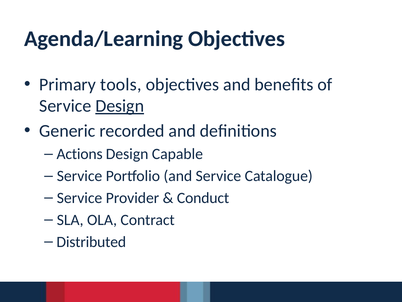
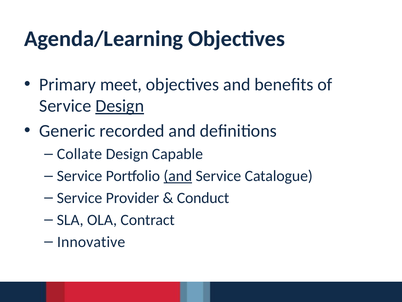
tools: tools -> meet (121, 84)
Actions: Actions -> Collate (79, 154)
and underline: none -> present (178, 176)
Distributed: Distributed -> Innovative (91, 242)
